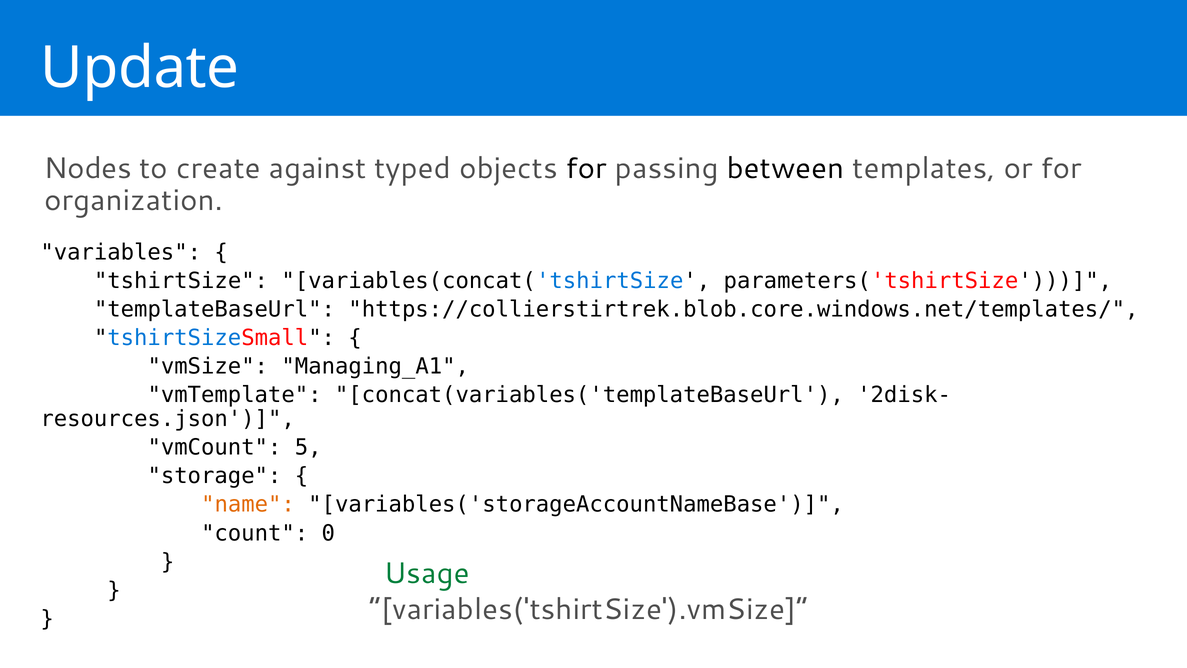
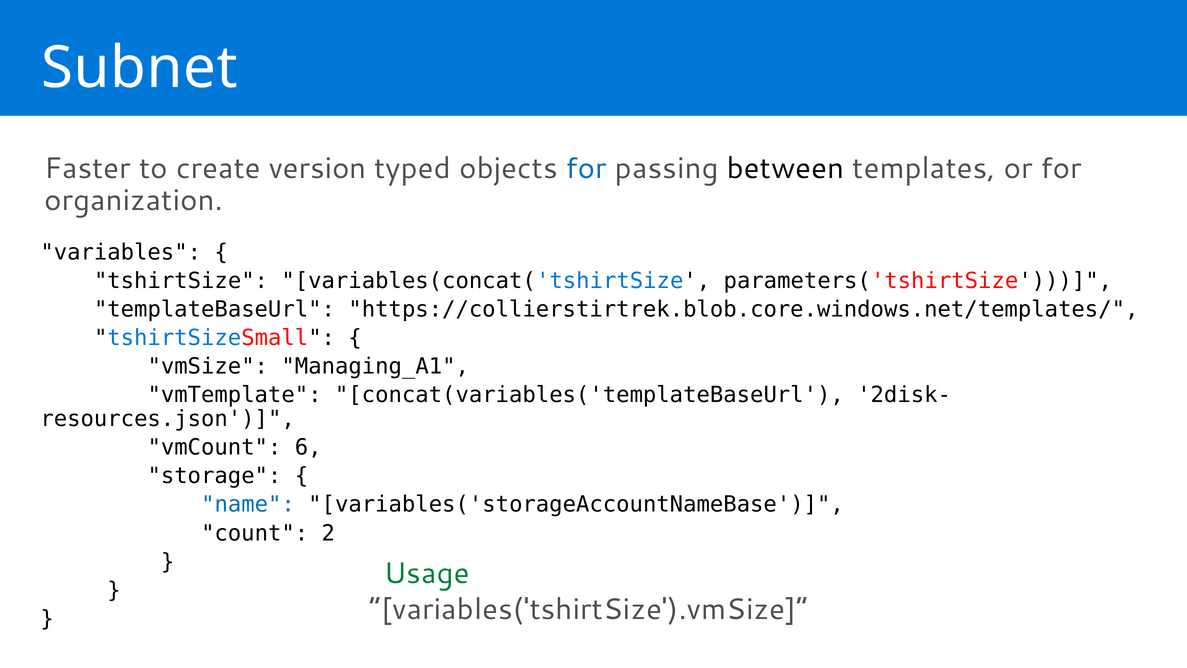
Update: Update -> Subnet (139, 68)
Nodes: Nodes -> Faster (88, 168)
against: against -> version (318, 168)
for colour: black -> blue (586, 168)
5: 5 -> 6 (308, 447)
name colour: orange -> blue (248, 504)
0: 0 -> 2 (328, 533)
